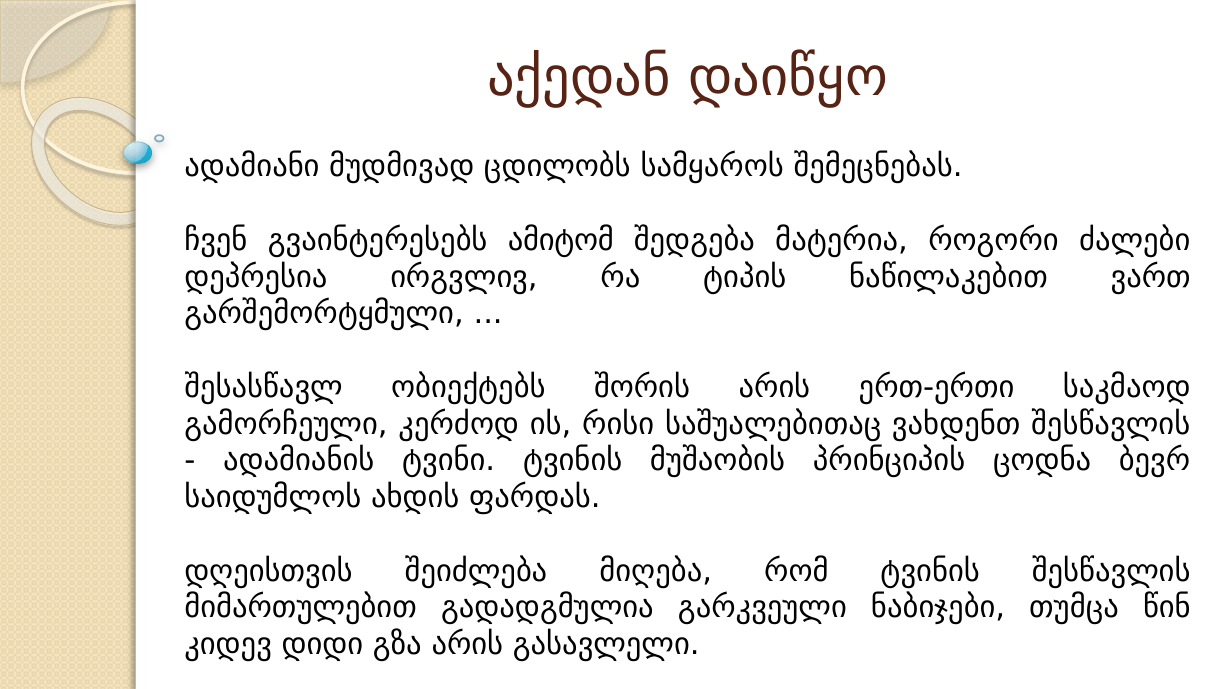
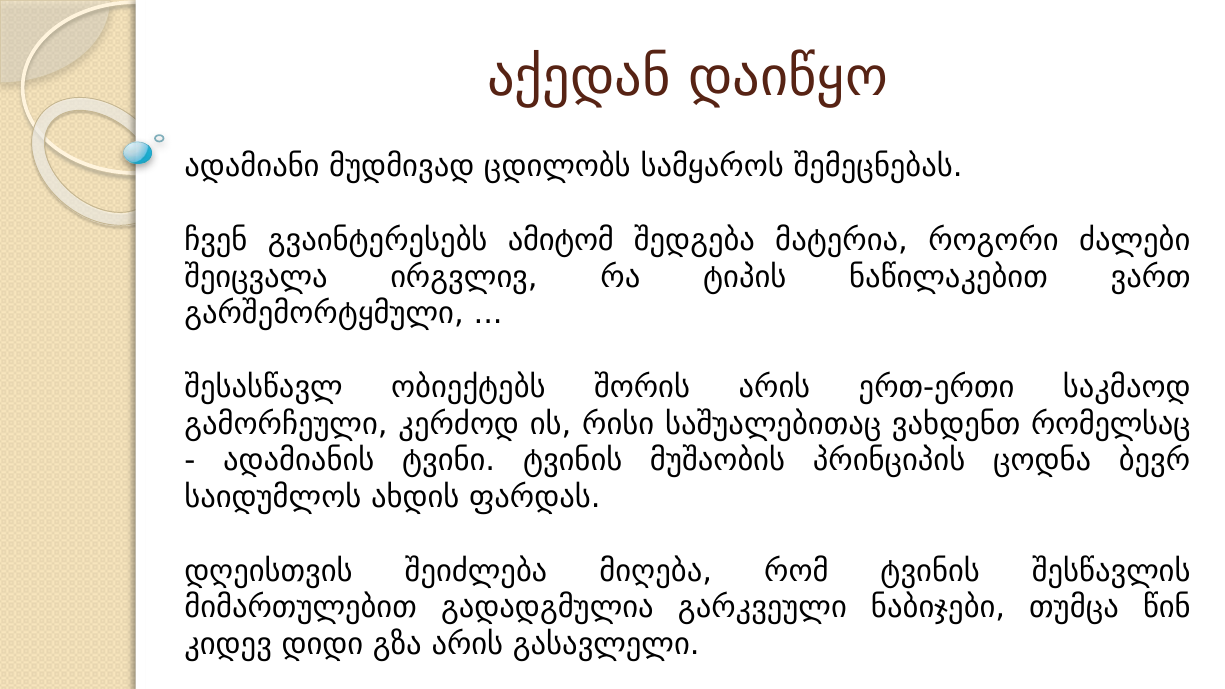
დეპრესია: დეპრესია -> შეიცვალა (256, 277)
ვახდენთ შესწავლის: შესწავლის -> რომელსაც (1111, 424)
